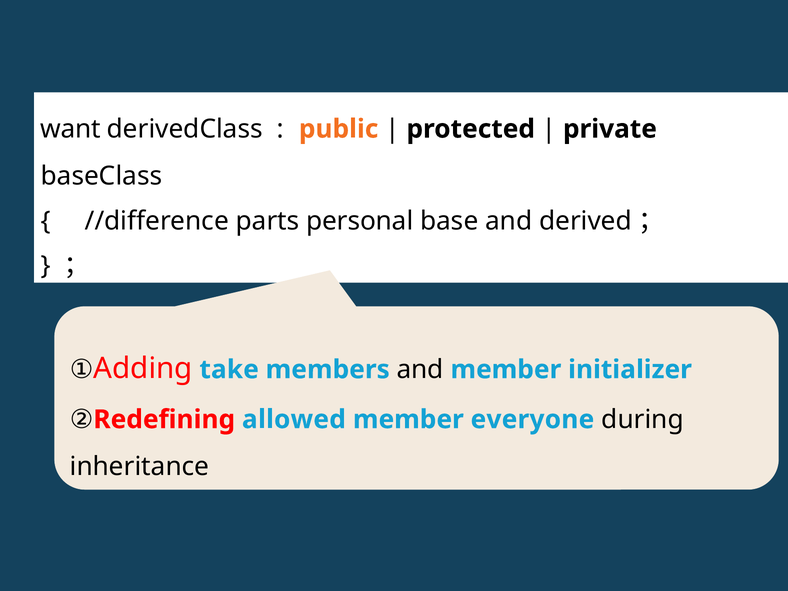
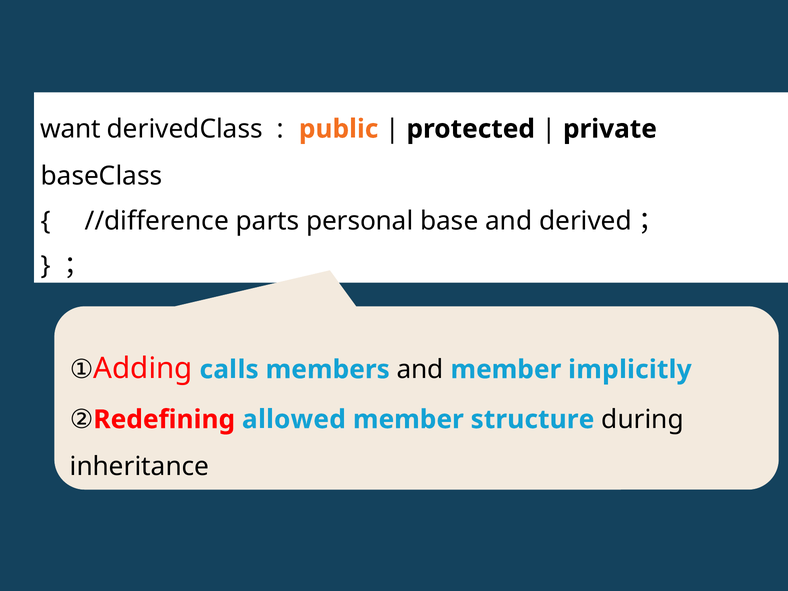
take: take -> calls (229, 370)
initializer: initializer -> implicitly (630, 370)
everyone: everyone -> structure (532, 419)
